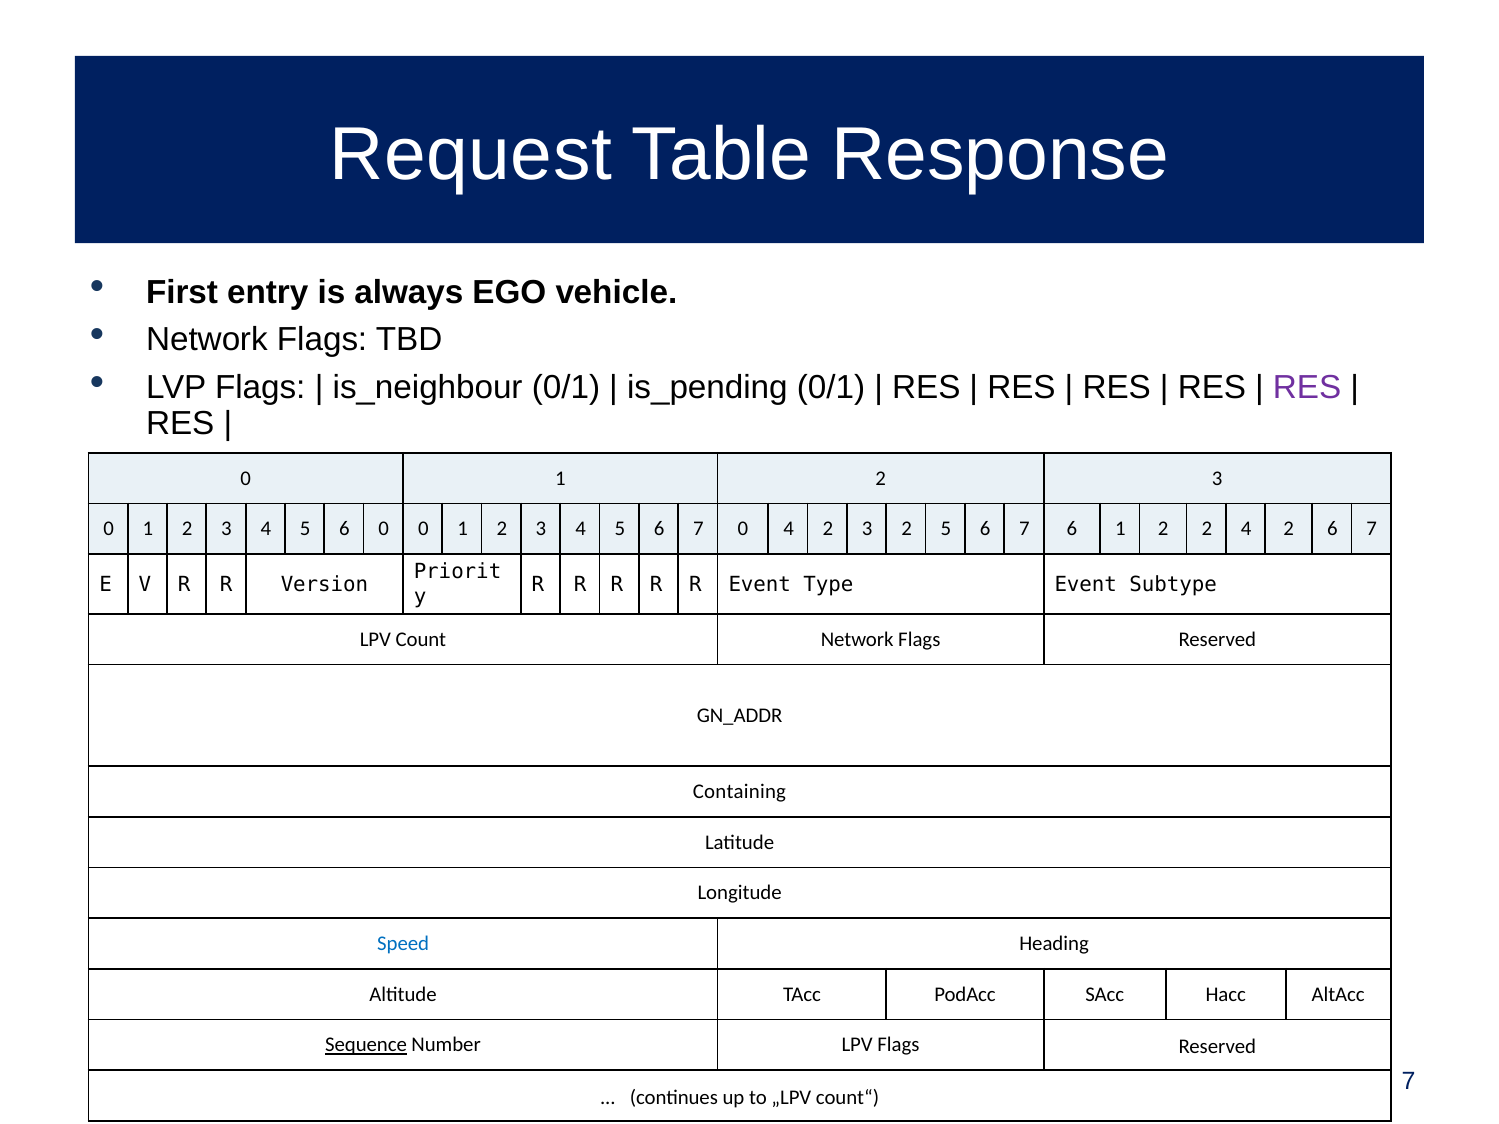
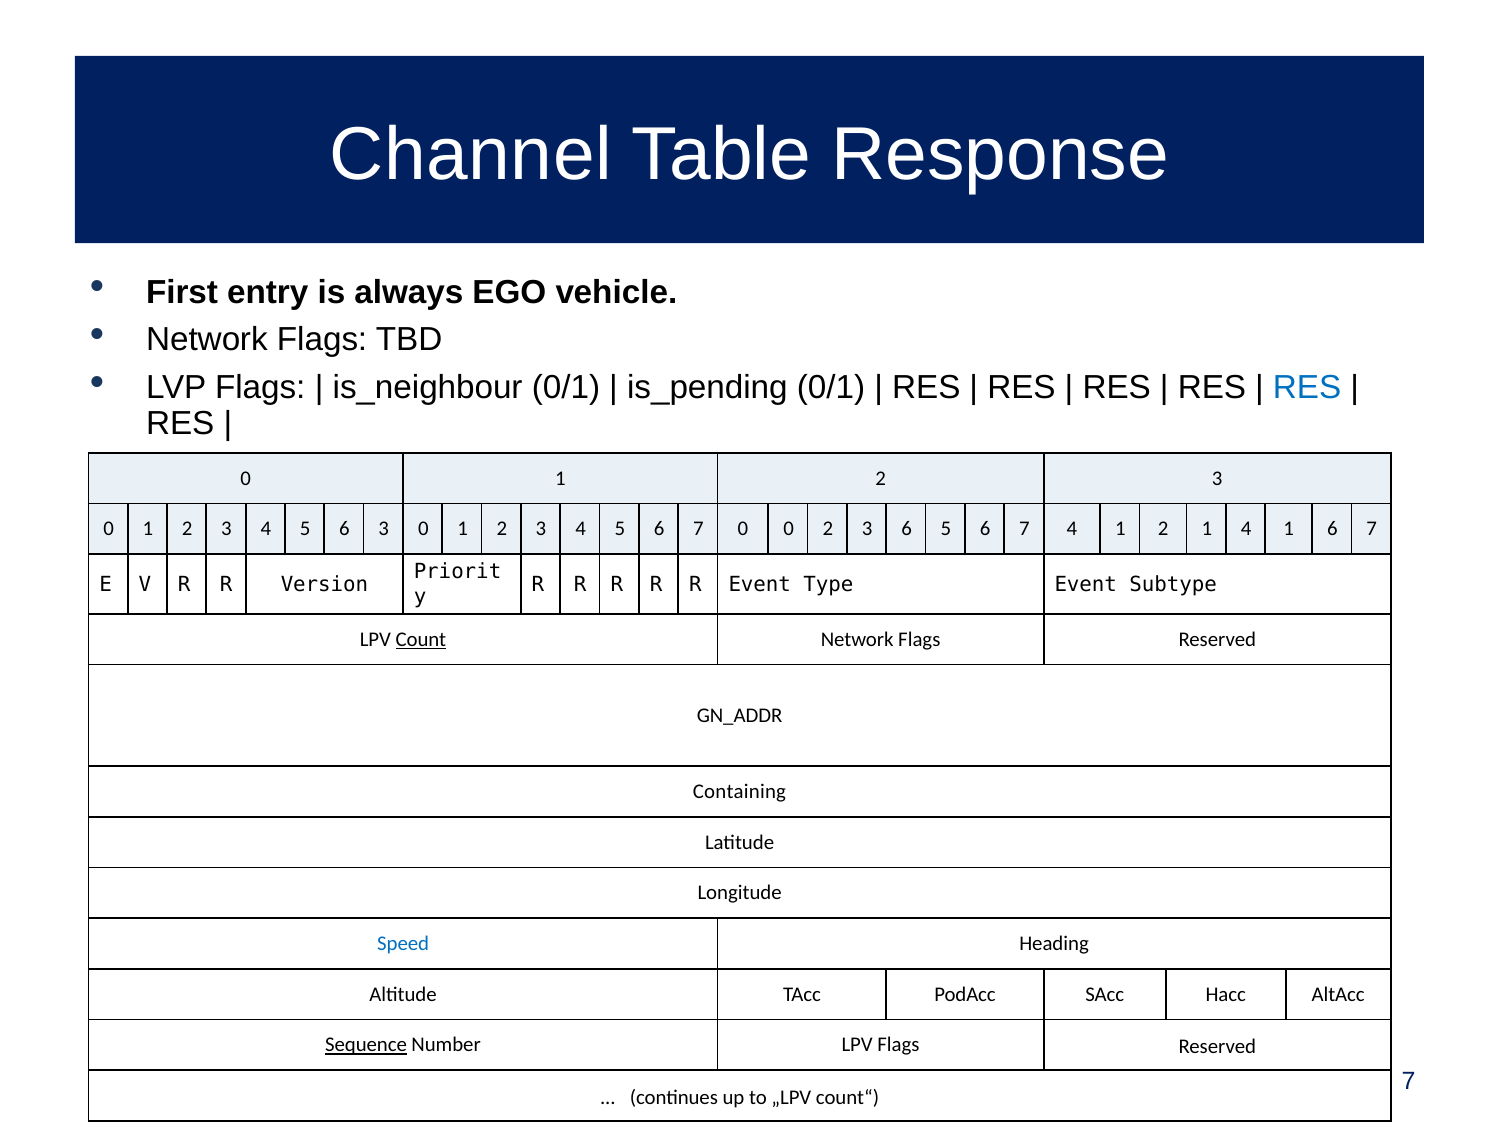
Request: Request -> Channel (471, 155)
RES colour: purple -> blue (1307, 388)
6 0: 0 -> 3 (384, 529)
0 4: 4 -> 0 (789, 529)
3 2: 2 -> 6 (907, 529)
7 6: 6 -> 4 (1072, 529)
2 2: 2 -> 1 (1207, 529)
2: 2 -> 1 (1289, 529)
Count underline: none -> present (421, 639)
